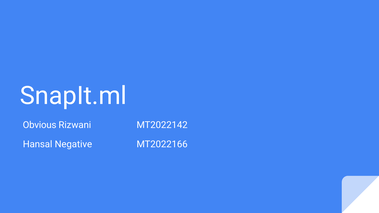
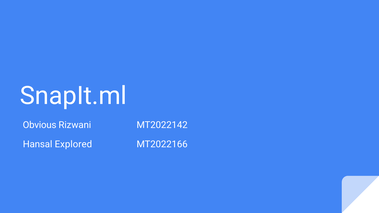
Negative: Negative -> Explored (73, 144)
